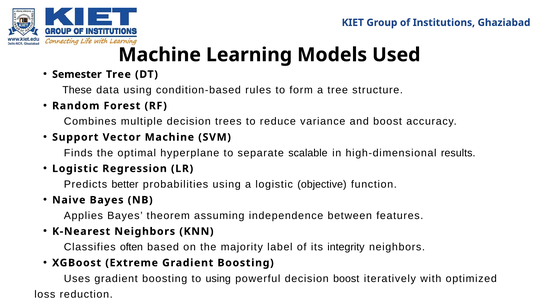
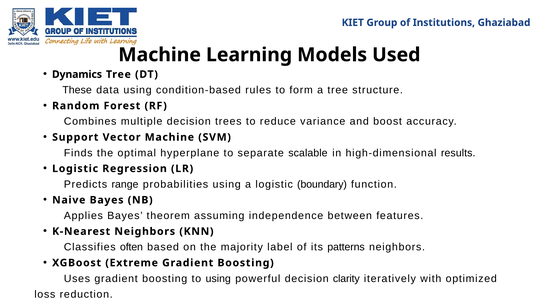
Semester: Semester -> Dynamics (77, 74)
better: better -> range (125, 184)
objective: objective -> boundary (322, 184)
integrity: integrity -> patterns (346, 247)
decision boost: boost -> clarity (346, 279)
